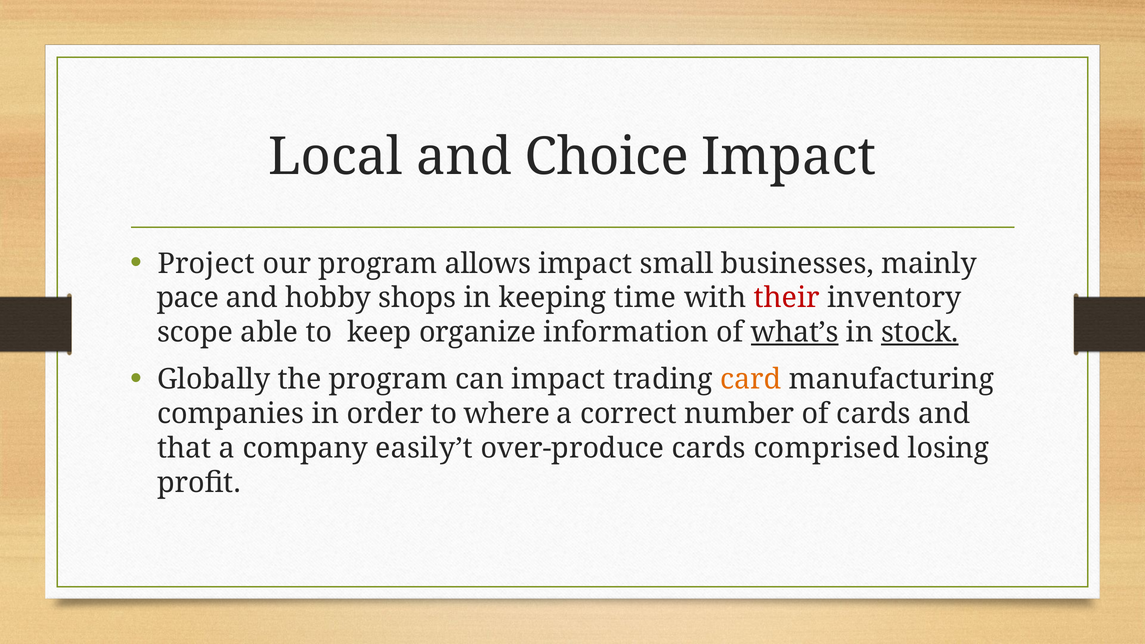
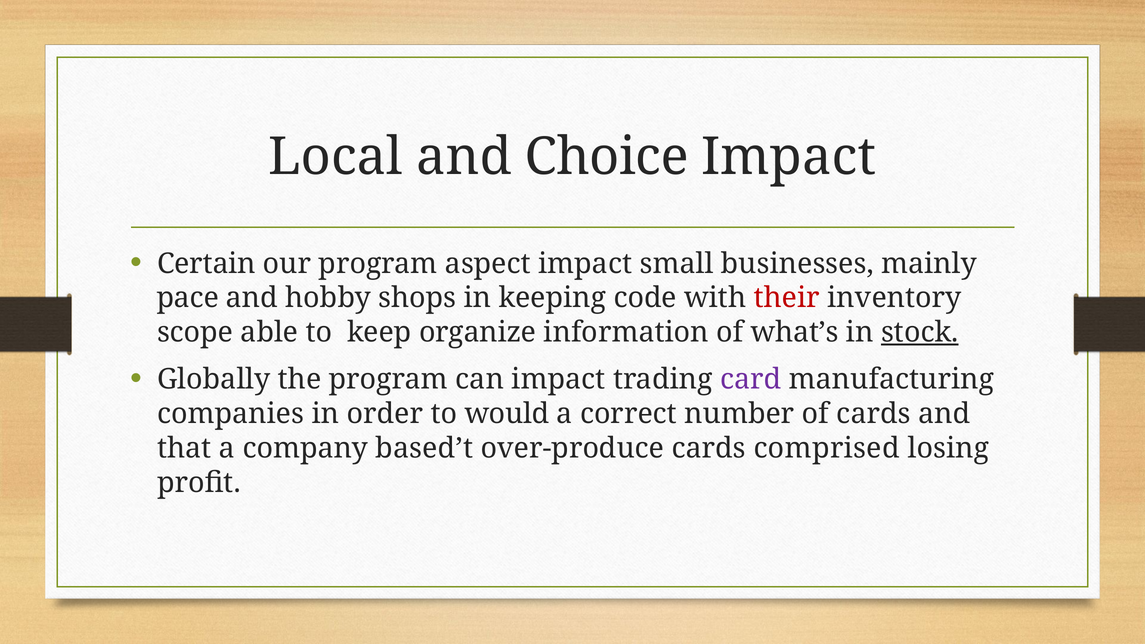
Project: Project -> Certain (206, 264)
allows: allows -> aspect (488, 264)
time: time -> code (645, 298)
what’s underline: present -> none (795, 332)
card colour: orange -> purple (751, 380)
where: where -> would (507, 414)
easily’t: easily’t -> based’t (424, 448)
